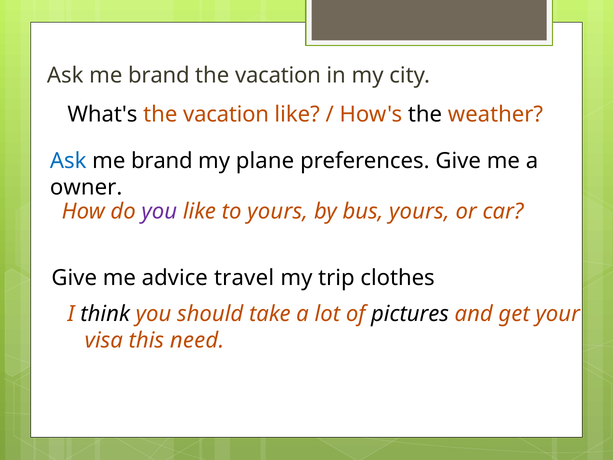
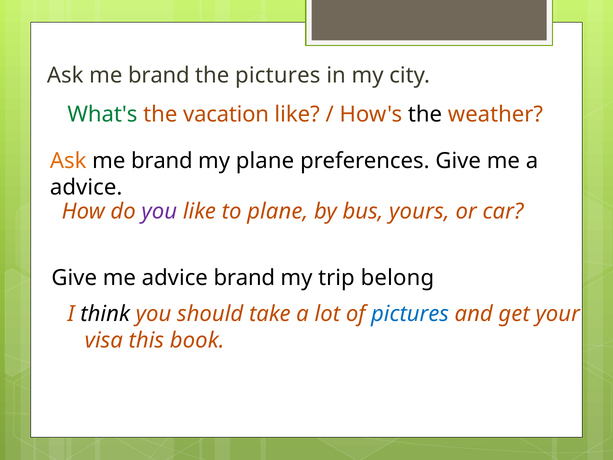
vacation: vacation -> pictures (278, 75)
What's colour: black -> green (102, 114)
Ask colour: blue -> orange (68, 161)
owner: owner -> advice (86, 187)
to yours: yours -> plane (278, 211)
advice travel: travel -> brand (244, 278)
clothes: clothes -> belong (397, 278)
pictures colour: black -> blue (410, 314)
need: need -> book (197, 340)
